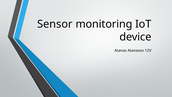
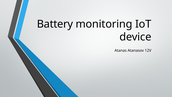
Sensor: Sensor -> Battery (55, 24)
